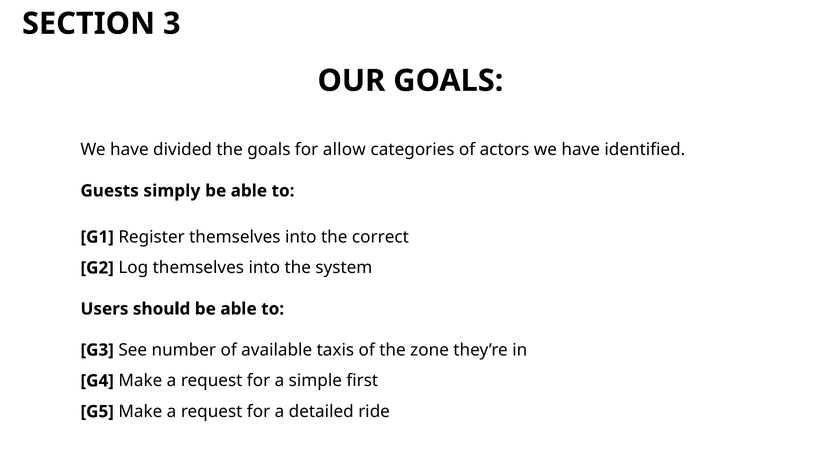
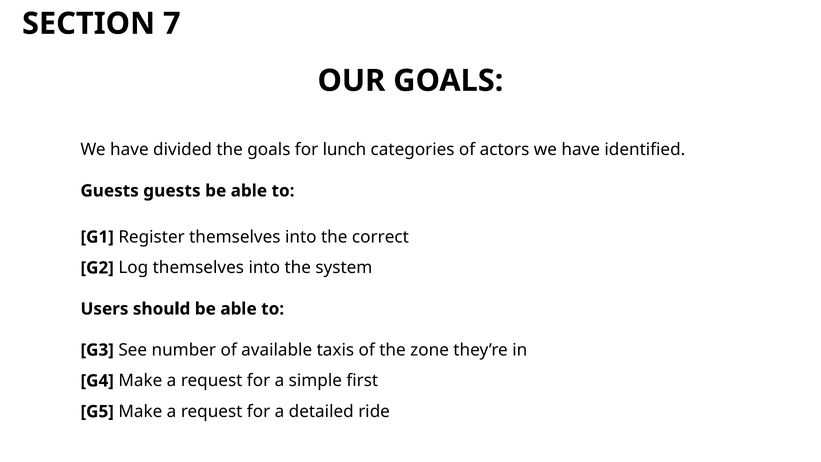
3: 3 -> 7 (172, 24)
allow: allow -> lunch (344, 150)
Guests simply: simply -> guests (172, 191)
